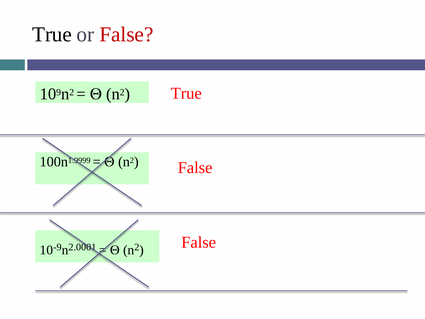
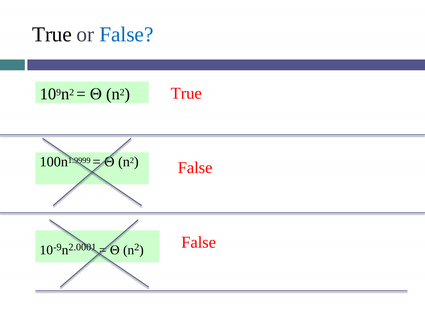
False colour: red -> blue (126, 34)
